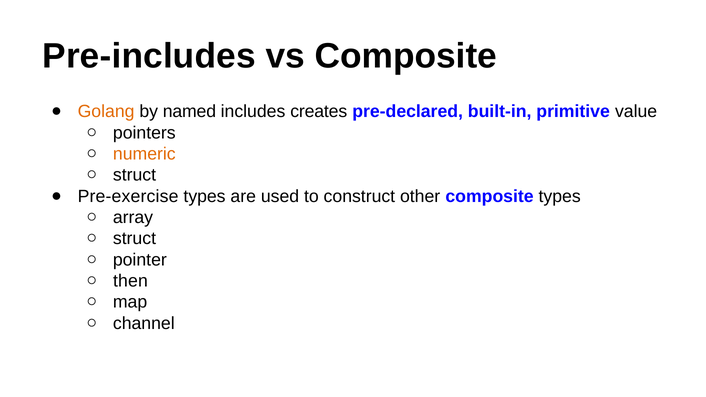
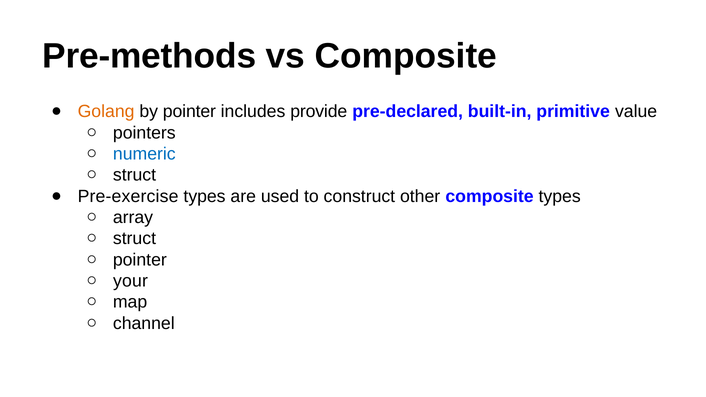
Pre-includes: Pre-includes -> Pre-methods (149, 56)
by named: named -> pointer (189, 112)
creates: creates -> provide (319, 112)
numeric colour: orange -> blue (144, 154)
then: then -> your (130, 281)
